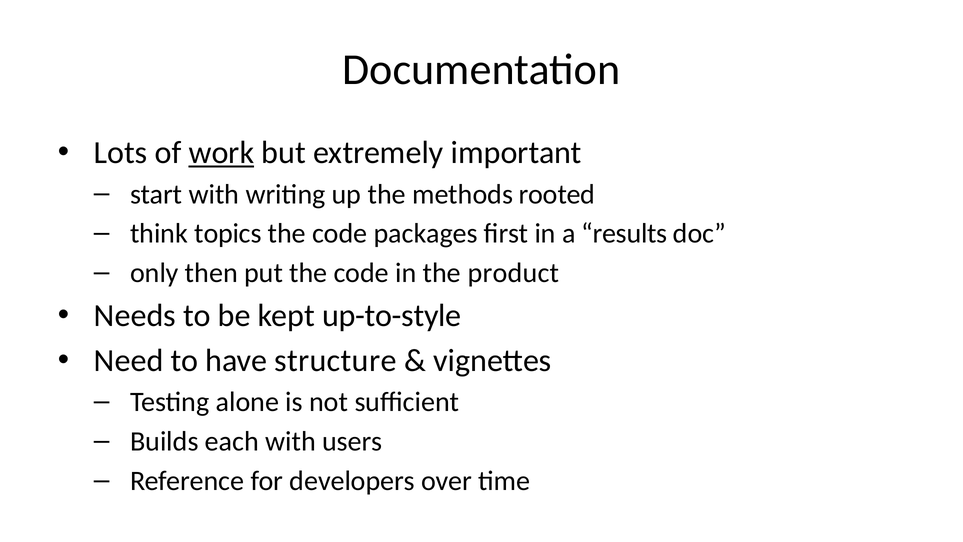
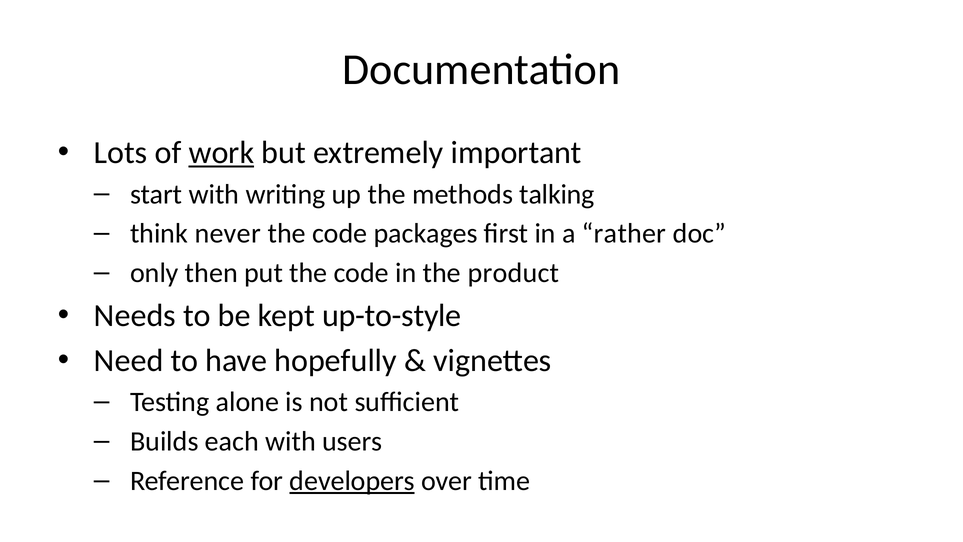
rooted: rooted -> talking (557, 194)
topics: topics -> never (228, 233)
results: results -> rather (624, 233)
structure: structure -> hopefully (336, 361)
developers underline: none -> present (352, 481)
